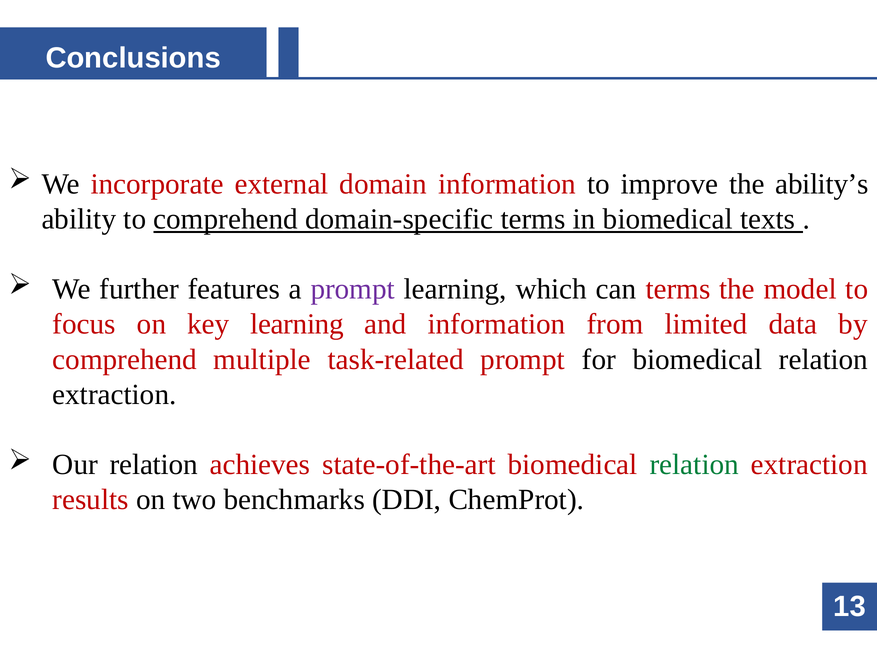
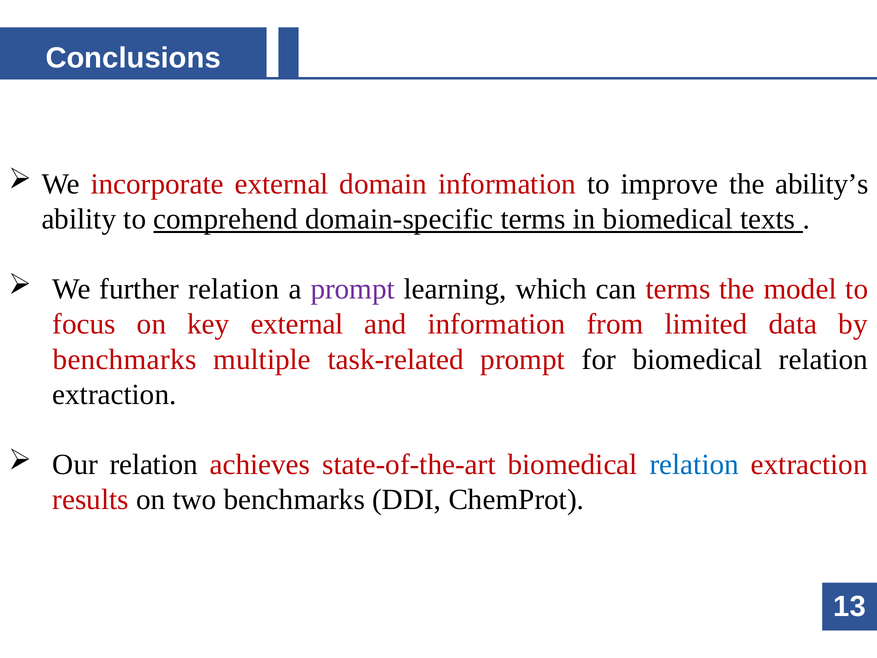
further features: features -> relation (234, 289)
key learning: learning -> external (297, 324)
comprehend: comprehend -> benchmarks (125, 359)
relation colour: green -> blue (694, 465)
